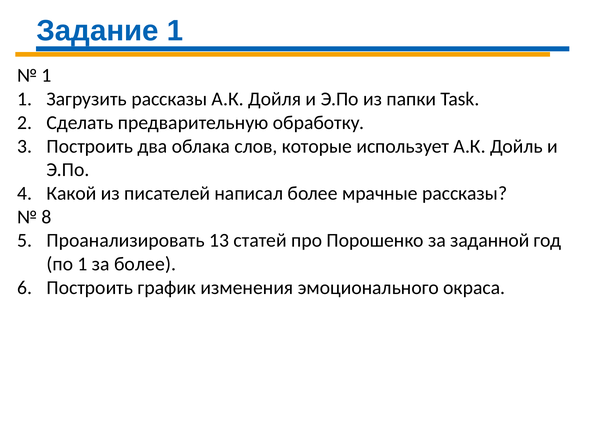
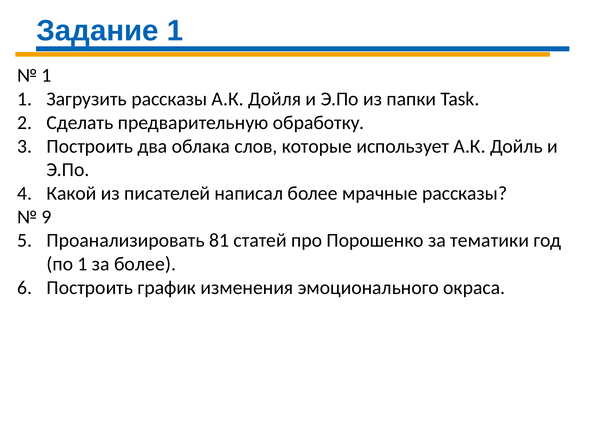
8: 8 -> 9 (47, 217)
13: 13 -> 81 (219, 241)
заданной: заданной -> тематики (490, 241)
